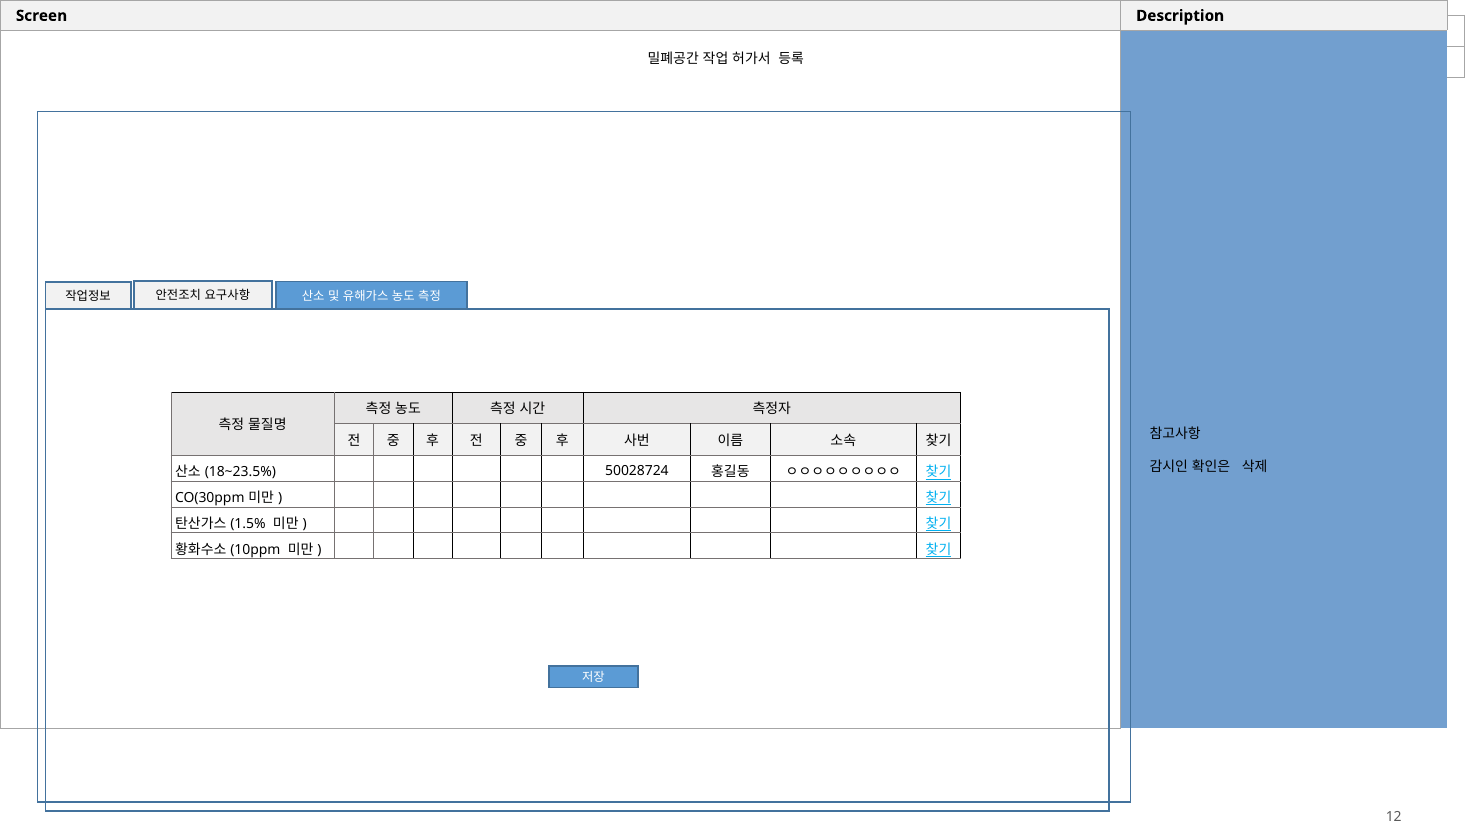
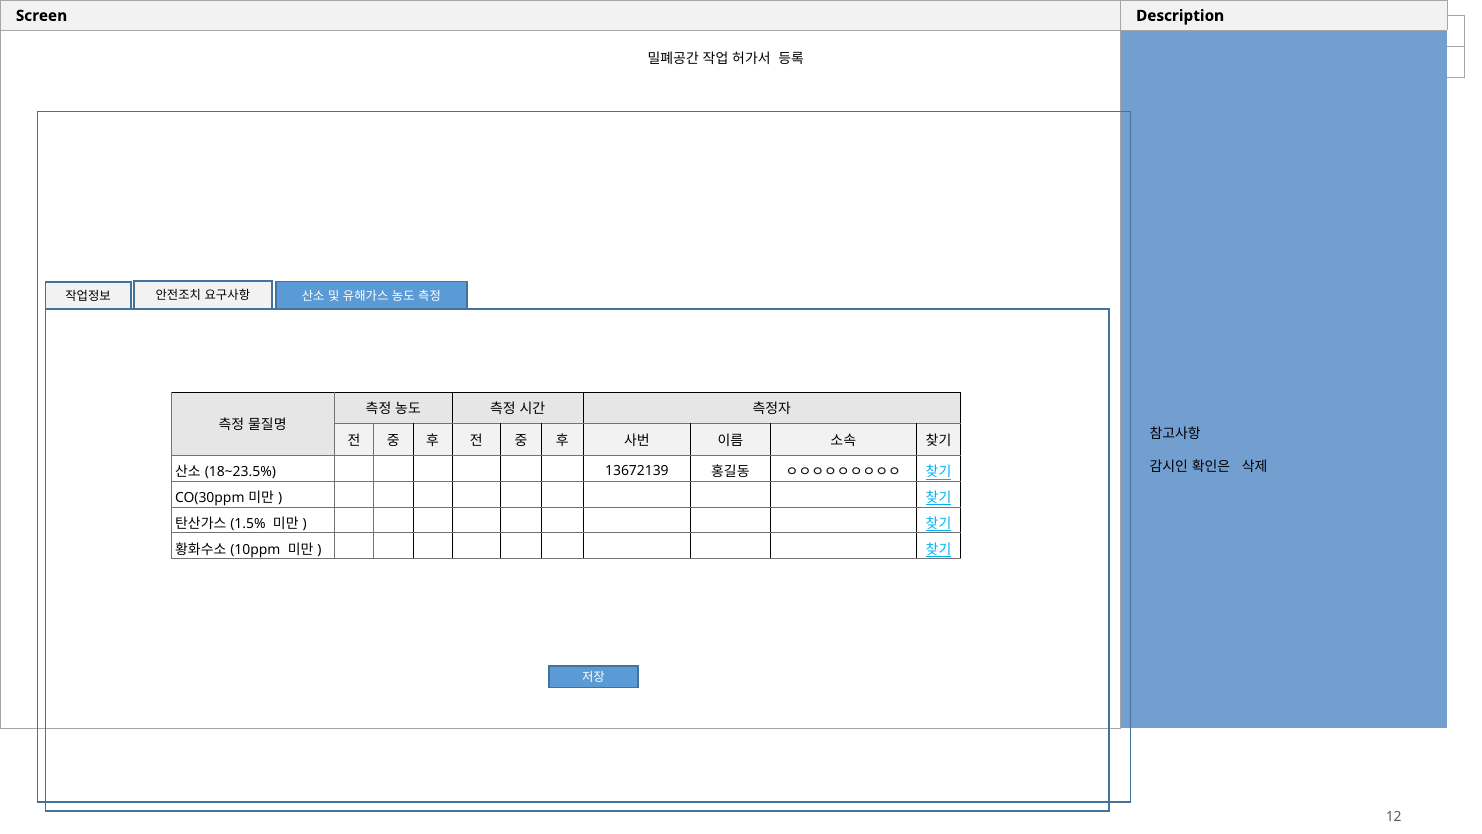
50028724: 50028724 -> 13672139 (637, 471)
